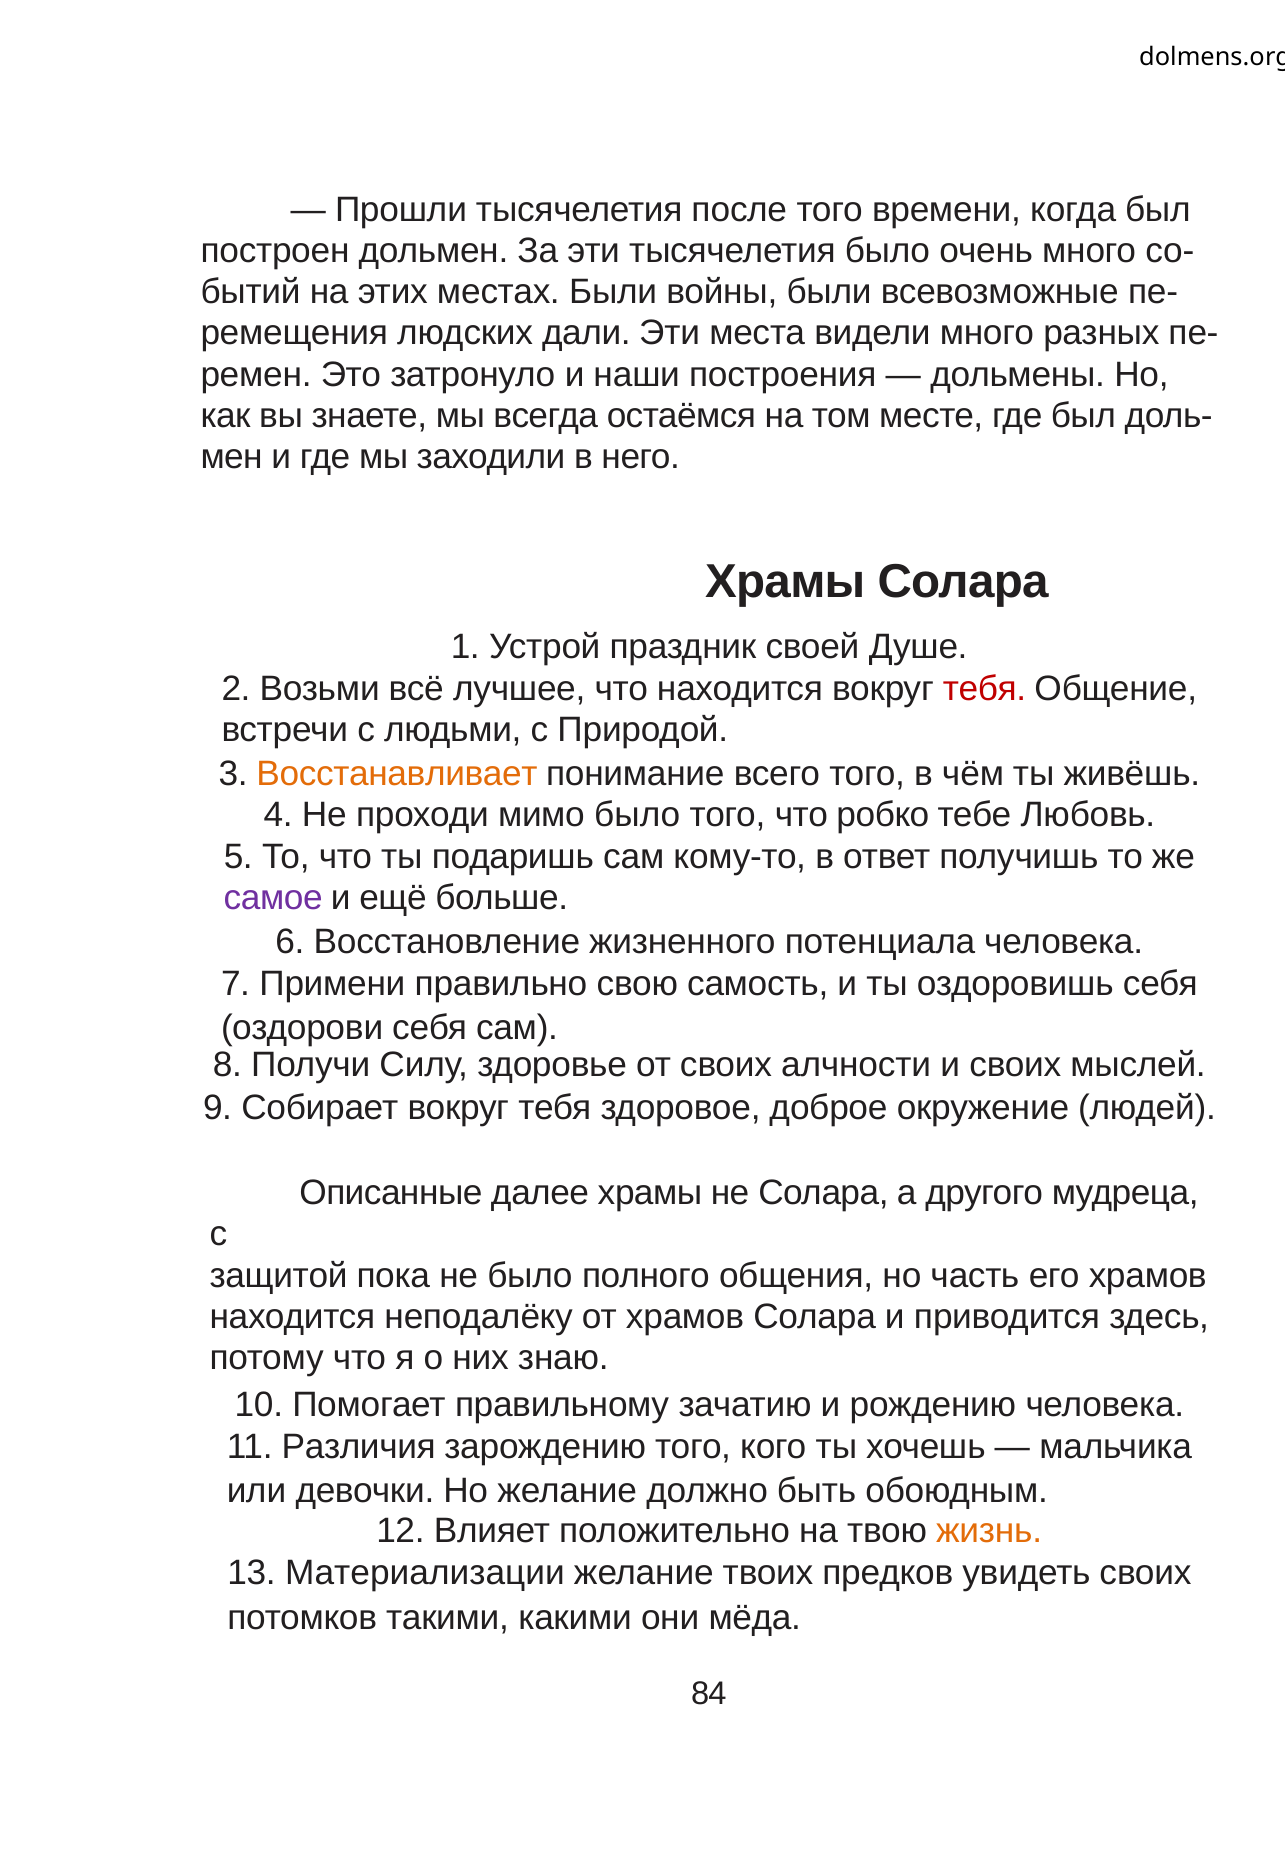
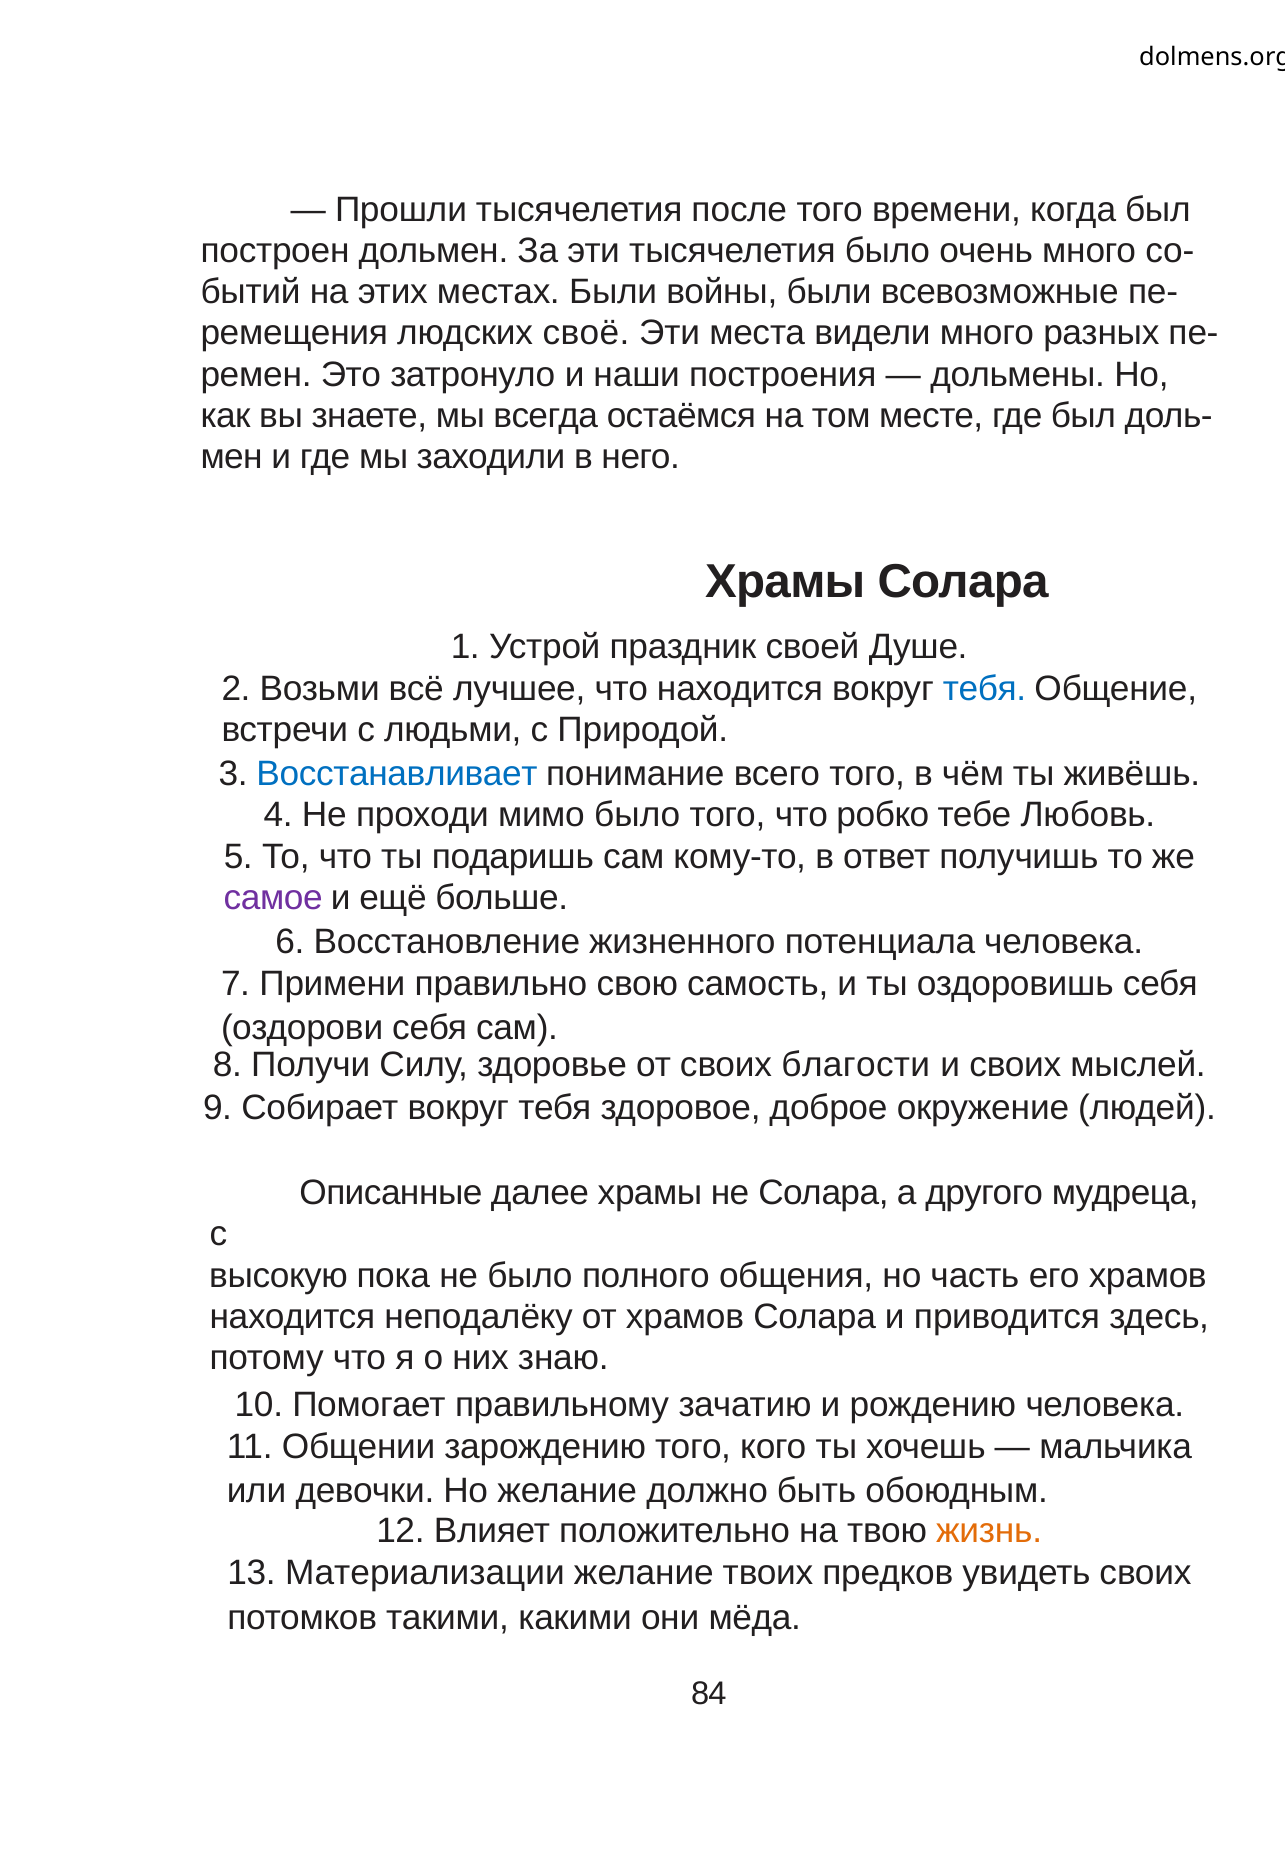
дали: дали -> своё (586, 333)
тебя colour: red -> blue (985, 689)
Восстанавливает colour: orange -> blue (397, 774)
алчности: алчности -> благости (856, 1066)
защитой: защитой -> высокую (279, 1276)
Различия: Различия -> Общении (359, 1447)
